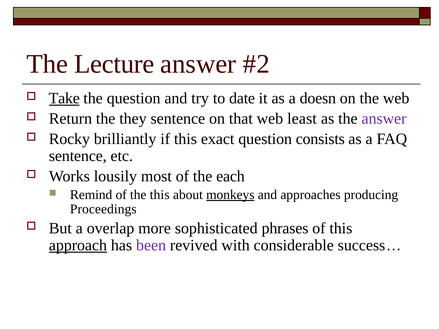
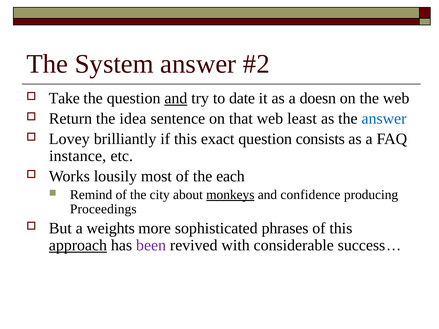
Lecture: Lecture -> System (114, 64)
Take underline: present -> none (64, 98)
and underline: none -> present (176, 98)
they: they -> idea (133, 119)
answer colour: purple -> blue (384, 119)
Rocky: Rocky -> Lovey (69, 139)
sentence: sentence -> instance (78, 156)
the this: this -> city (160, 195)
approaches: approaches -> confidence (310, 195)
overlap: overlap -> weights (111, 228)
